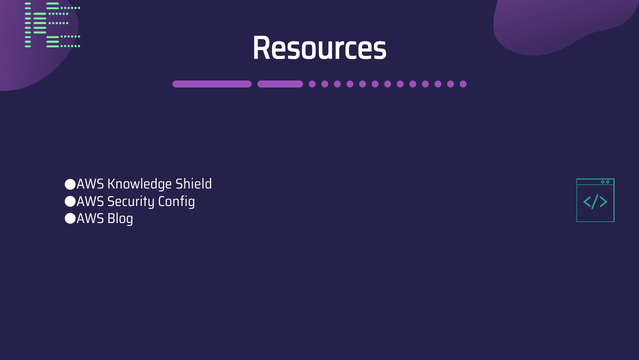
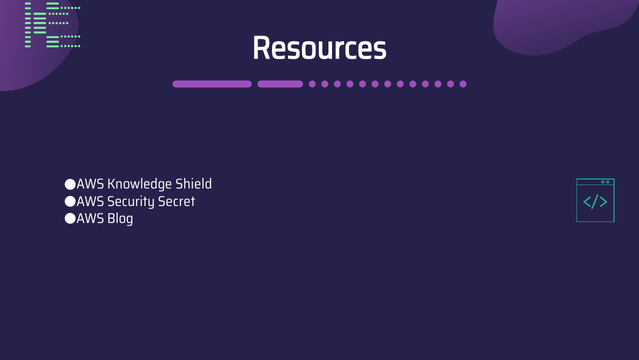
Config: Config -> Secret (177, 201)
